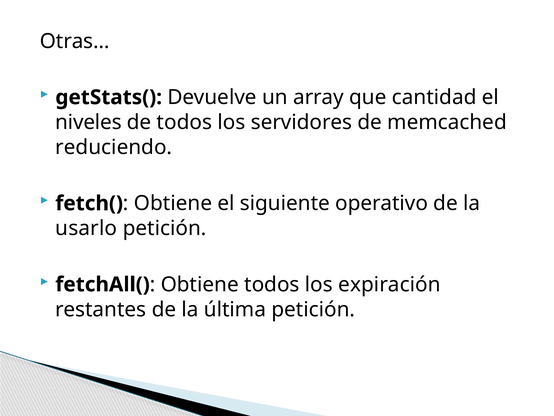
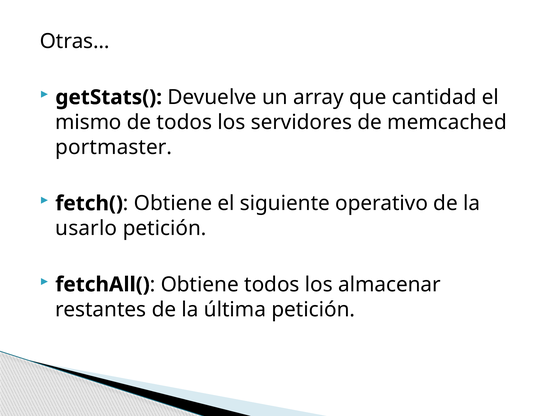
niveles: niveles -> mismo (88, 122)
reduciendo: reduciendo -> portmaster (114, 147)
expiración: expiración -> almacenar (390, 284)
